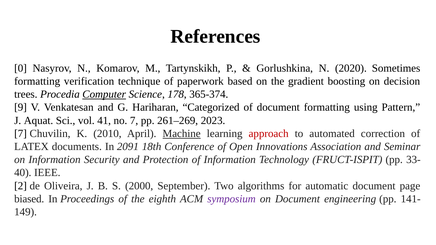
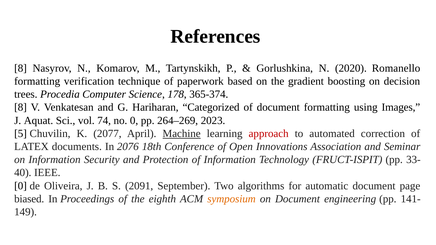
0: 0 -> 8 (21, 68)
Sometimes: Sometimes -> Romanello (396, 68)
Computer underline: present -> none (104, 94)
9: 9 -> 8 (21, 107)
Pattern: Pattern -> Images (401, 107)
41: 41 -> 74 (104, 121)
no 7: 7 -> 0 (134, 121)
261–269: 261–269 -> 264–269 (178, 121)
7: 7 -> 5 (21, 134)
2010: 2010 -> 2077 (107, 134)
2091: 2091 -> 2076 (128, 147)
2: 2 -> 0 (21, 186)
2000: 2000 -> 2091 (139, 186)
symposium colour: purple -> orange (232, 199)
